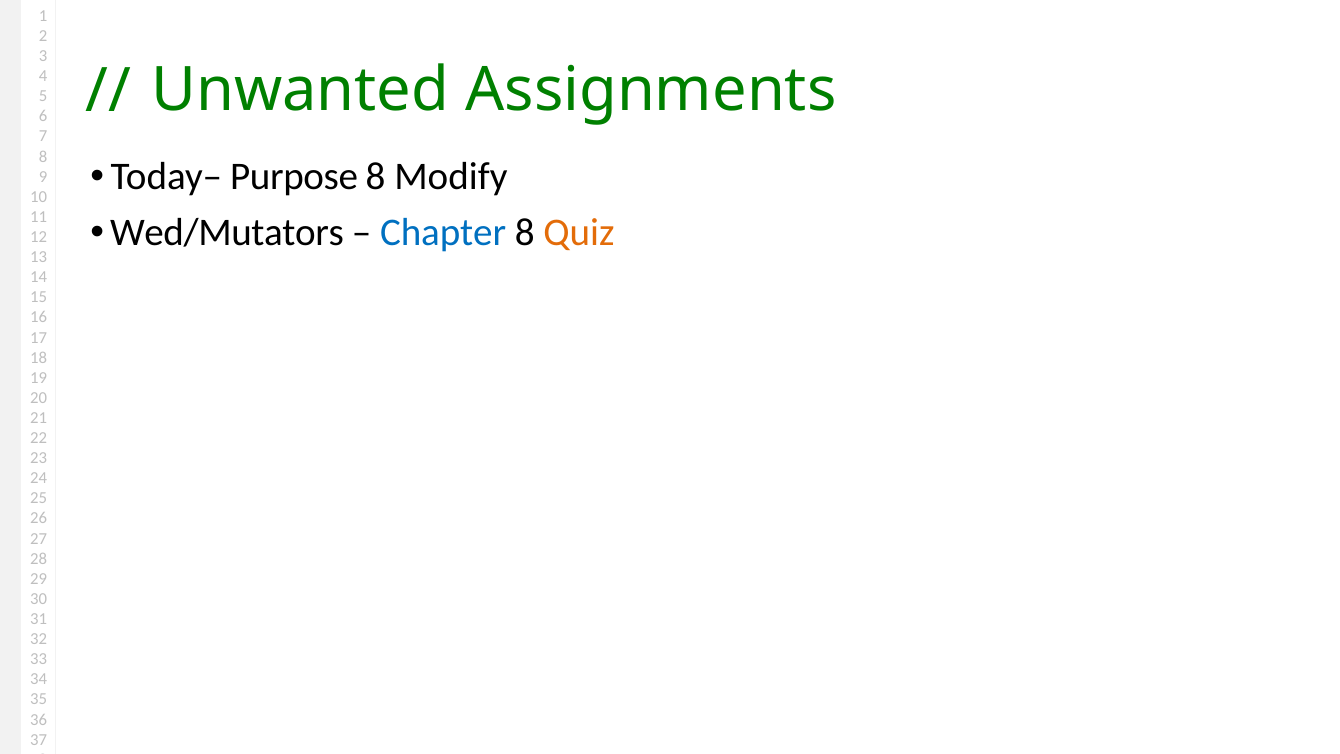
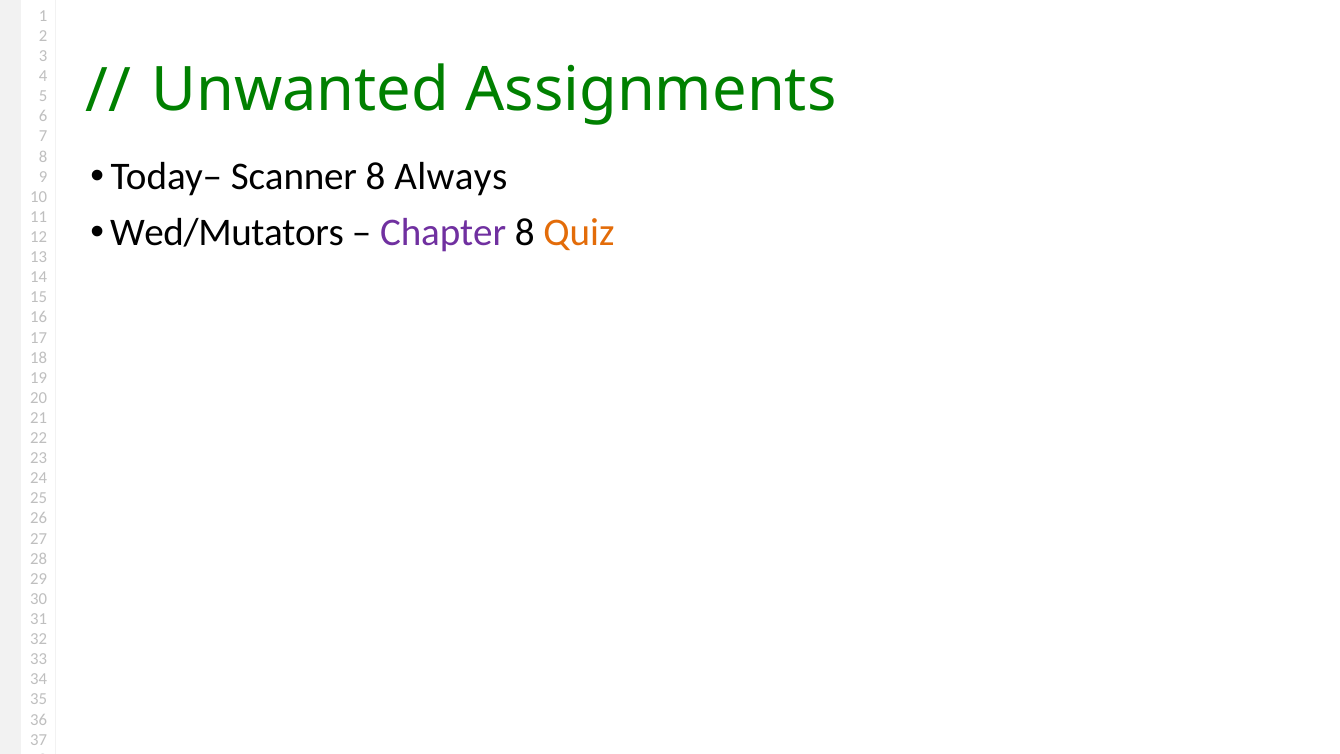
Purpose: Purpose -> Scanner (294, 177)
Modify: Modify -> Always (451, 177)
Chapter colour: blue -> purple (443, 233)
